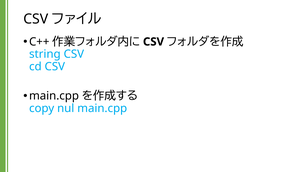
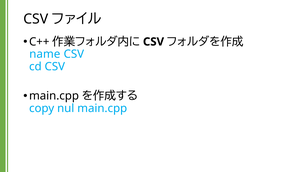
string: string -> name (45, 54)
